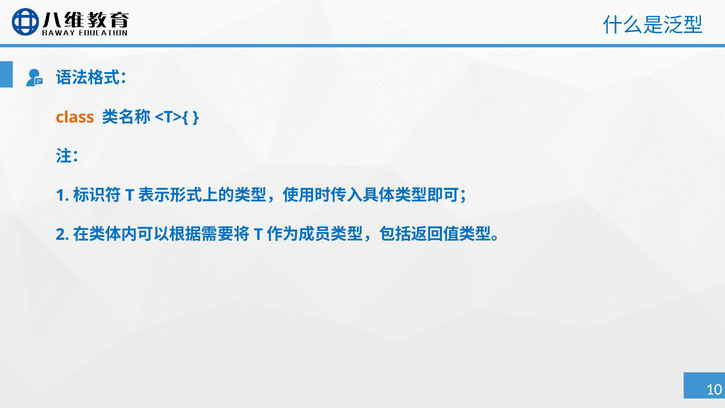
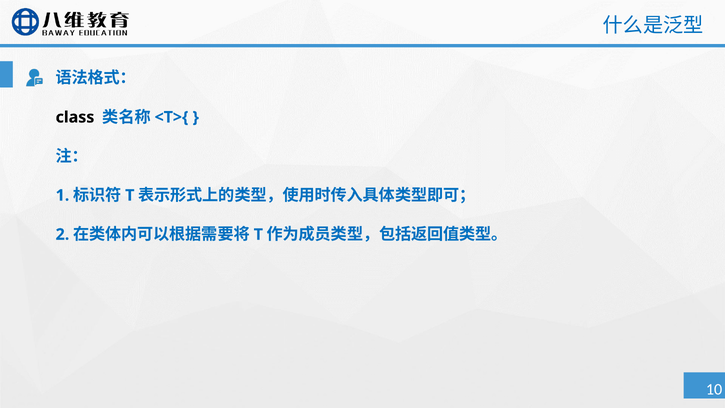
class colour: orange -> black (75, 117)
